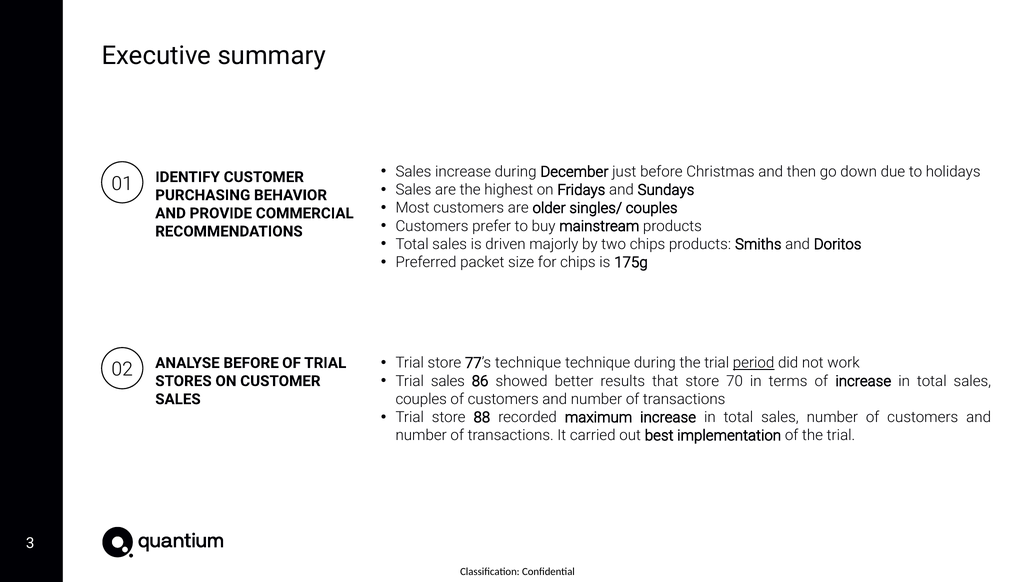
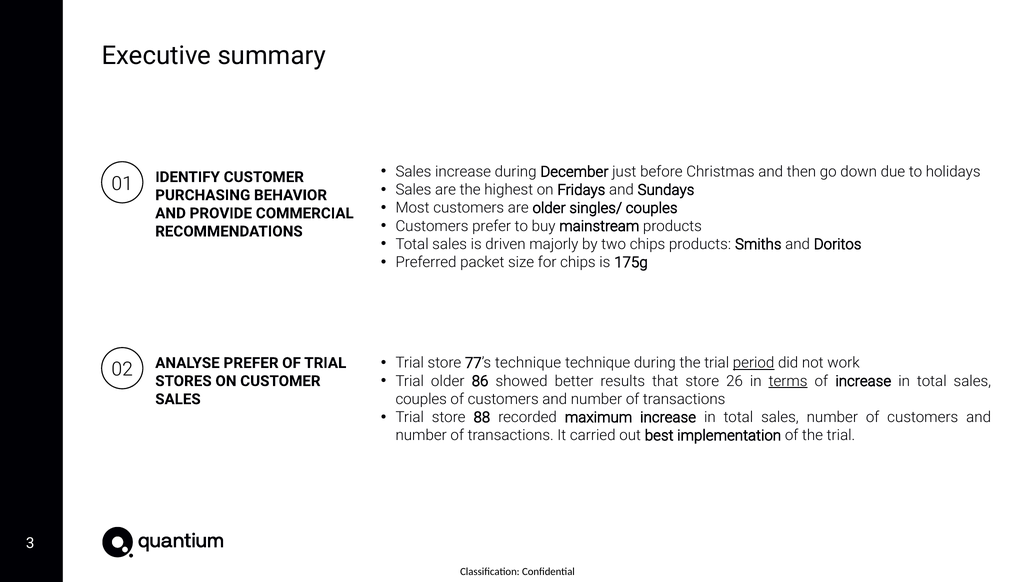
ANALYSE BEFORE: BEFORE -> PREFER (251, 363)
Trial sales: sales -> older (448, 381)
70: 70 -> 26 (735, 381)
terms underline: none -> present (788, 381)
